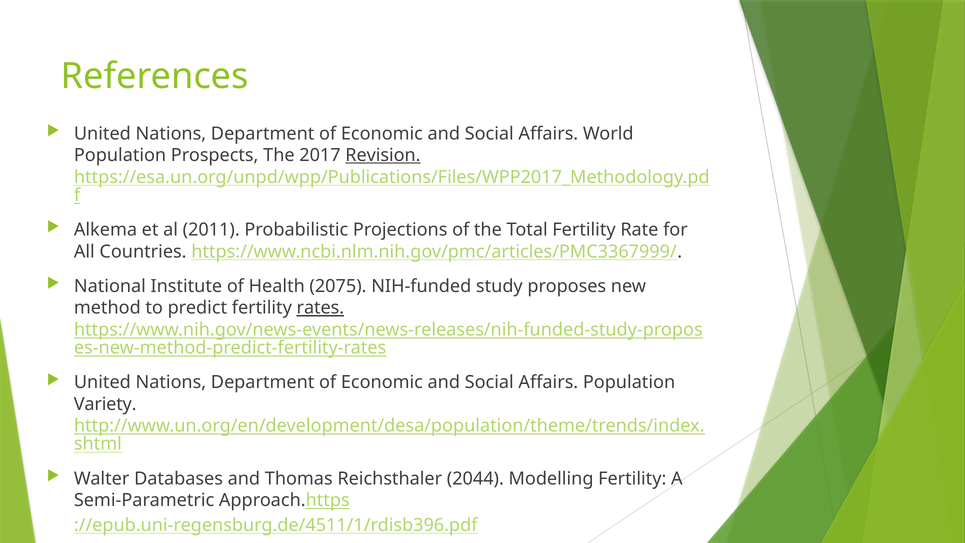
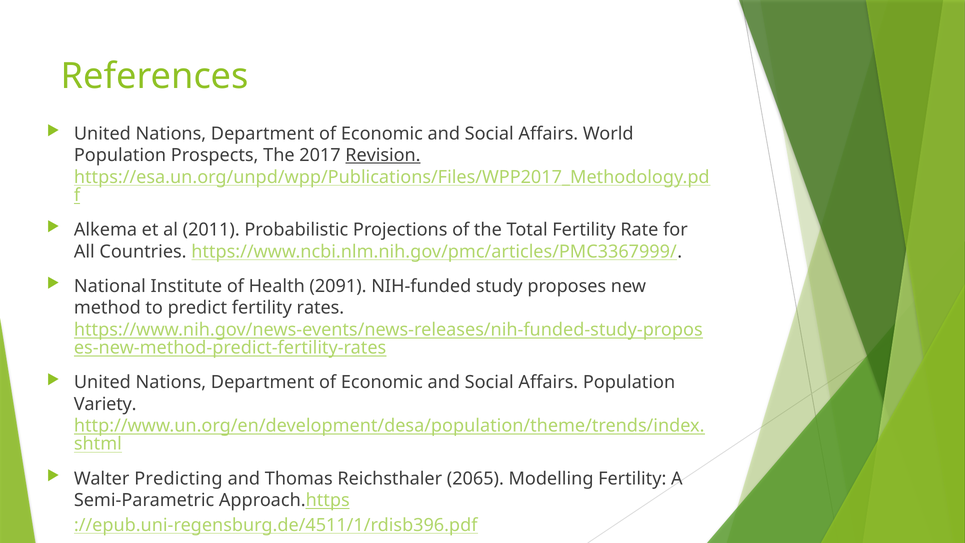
2075: 2075 -> 2091 (338, 286)
rates underline: present -> none (320, 308)
Databases: Databases -> Predicting (178, 479)
2044: 2044 -> 2065 (475, 479)
